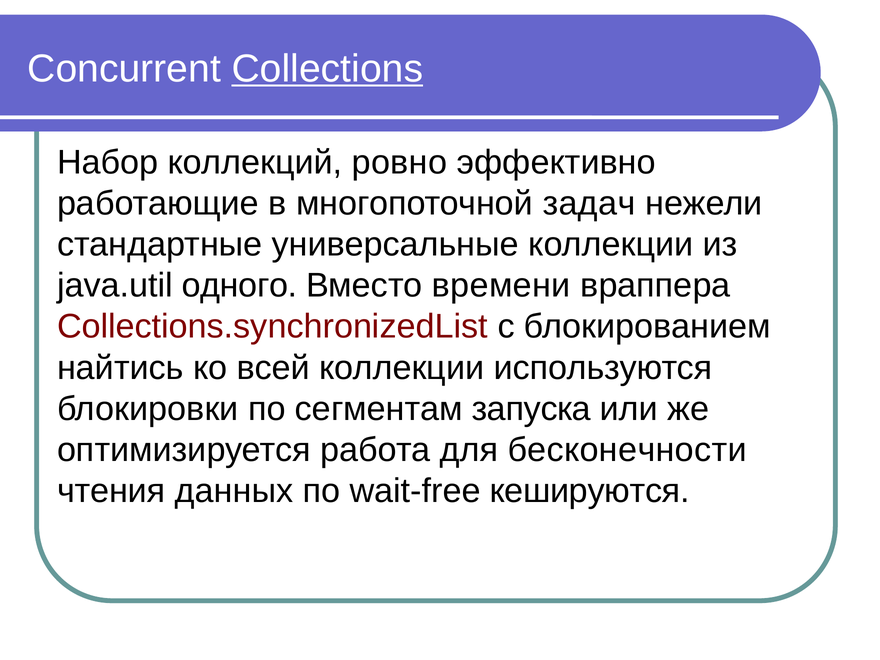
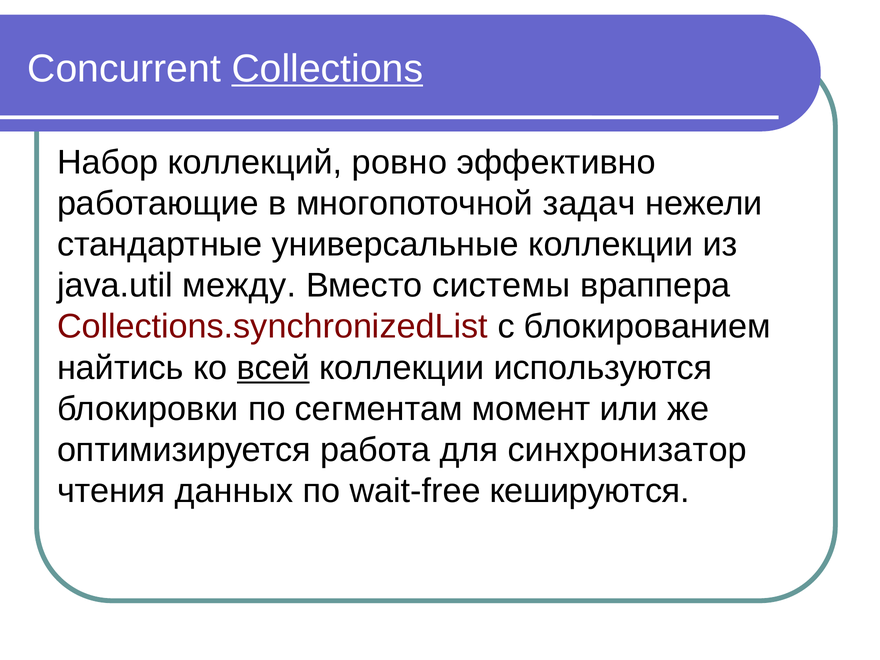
одного: одного -> между (239, 286)
времени: времени -> системы (501, 286)
всей underline: none -> present (273, 368)
запуска: запуска -> момент (531, 409)
бесконечности: бесконечности -> синхронизатор (627, 450)
